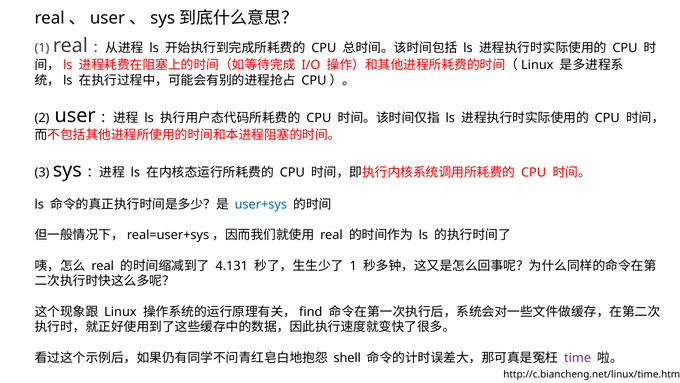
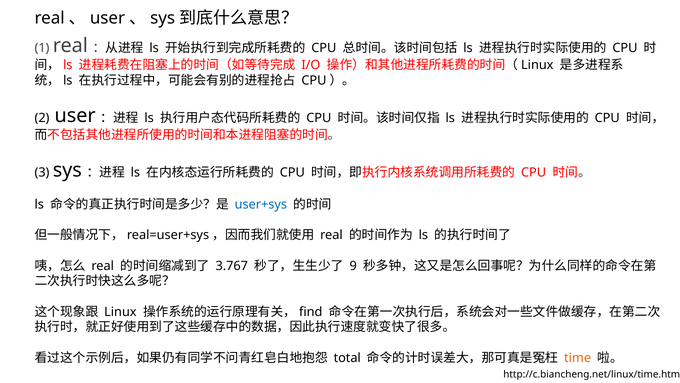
4.131: 4.131 -> 3.767 (232, 266)
1: 1 -> 9 (353, 266)
shell: shell -> total (347, 357)
time colour: purple -> orange (578, 357)
